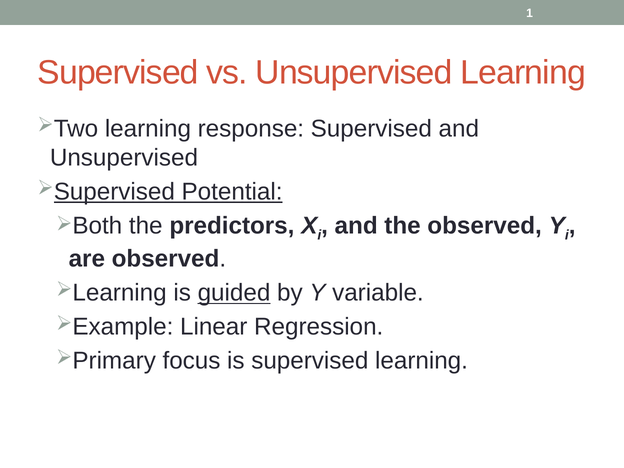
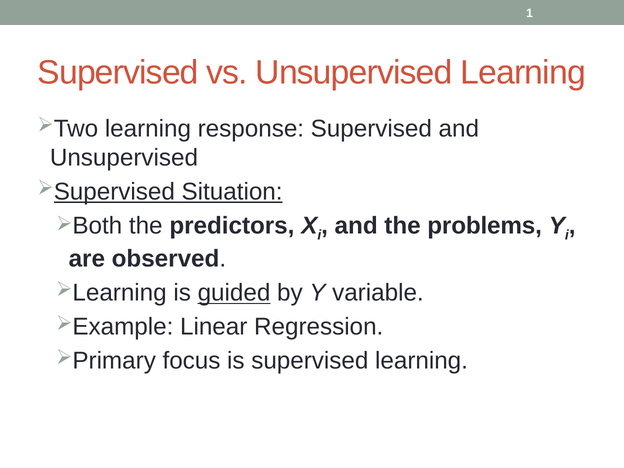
Potential: Potential -> Situation (232, 192)
the observed: observed -> problems (485, 226)
